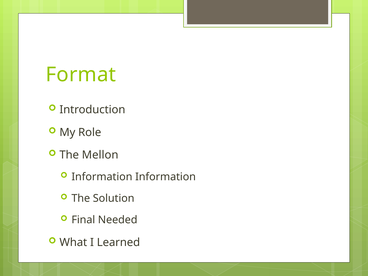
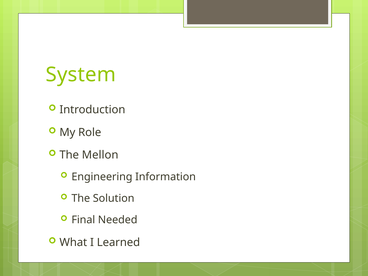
Format: Format -> System (81, 75)
Information: Information -> Engineering (102, 177)
